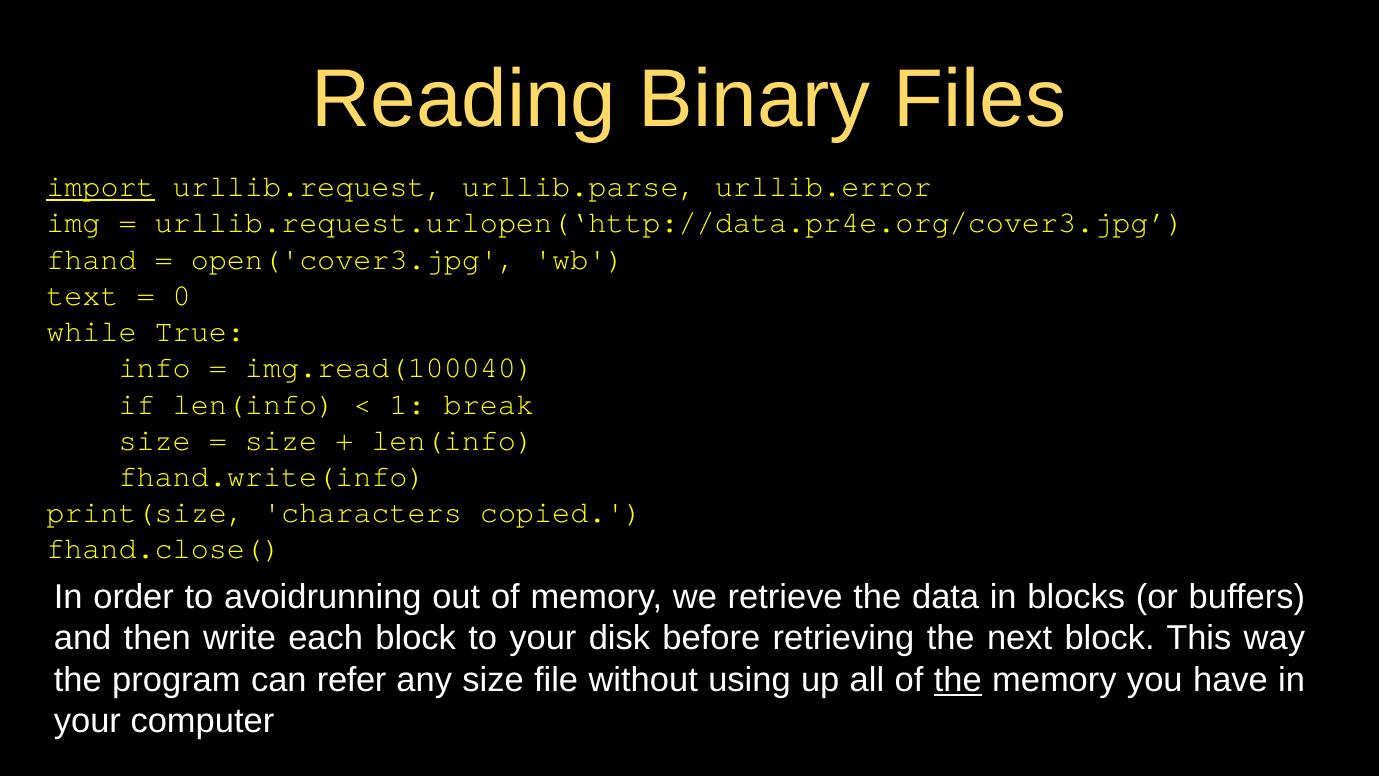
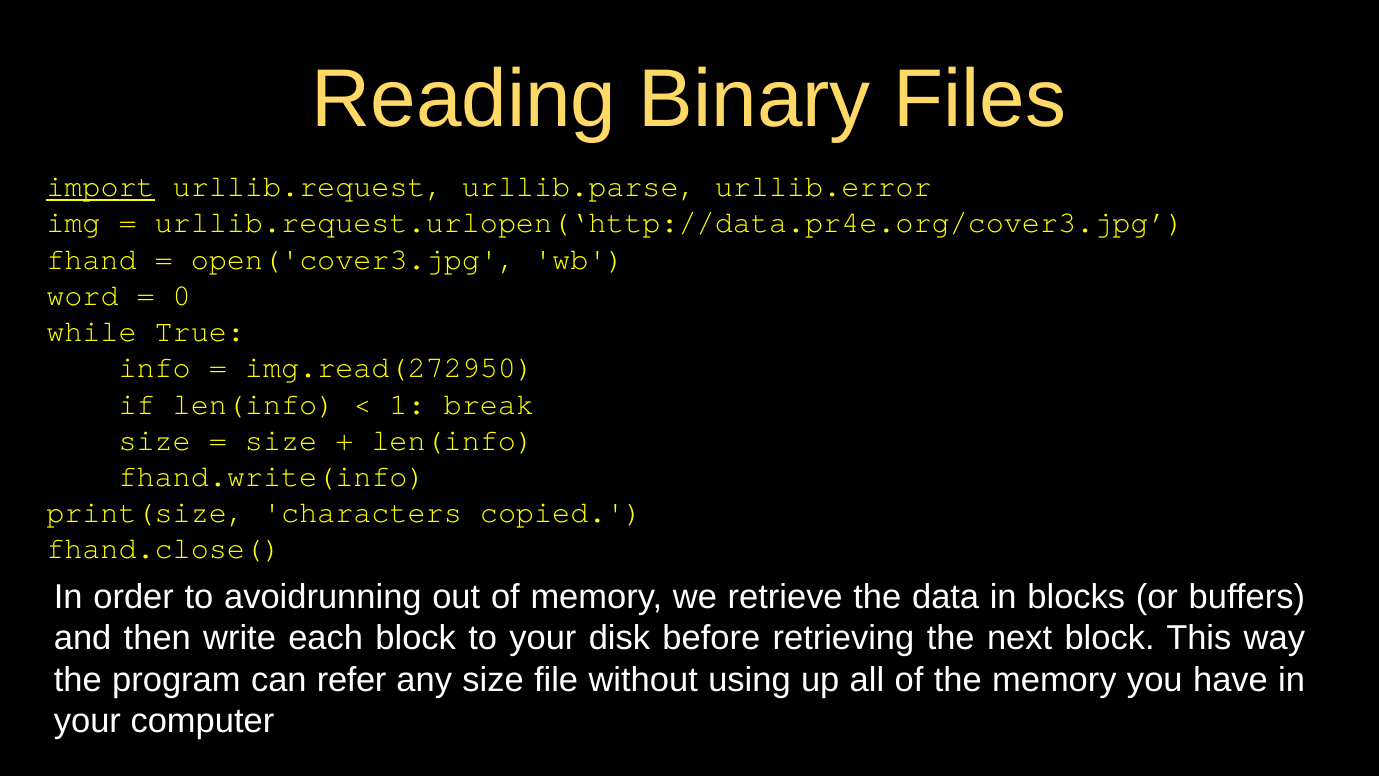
text: text -> word (82, 295)
img.read(100040: img.read(100040 -> img.read(272950 (390, 368)
the underline: present -> none (958, 680)
